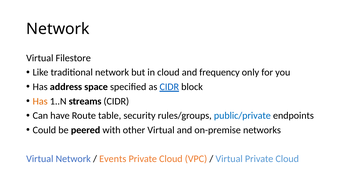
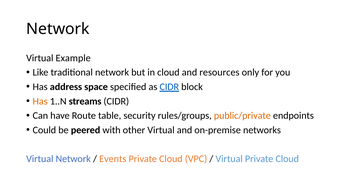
Filestore: Filestore -> Example (73, 58)
frequency: frequency -> resources (219, 73)
public/private colour: blue -> orange (242, 116)
